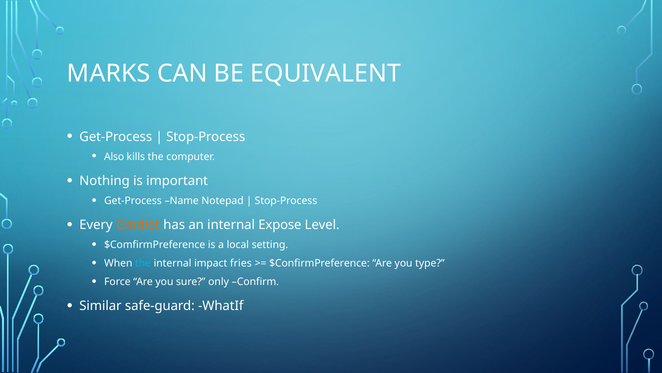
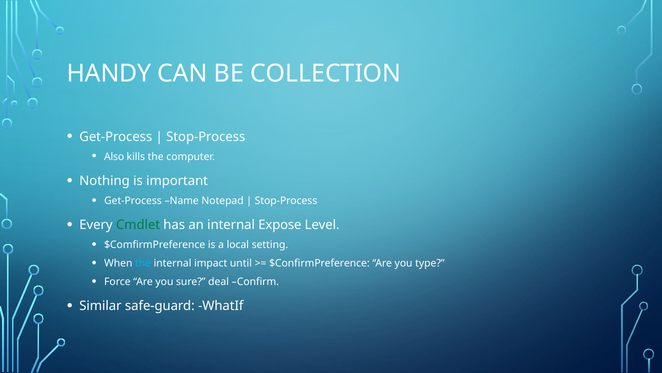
MARKS: MARKS -> HANDY (109, 74)
EQUIVALENT: EQUIVALENT -> COLLECTION (326, 74)
Cmdlet colour: orange -> green (138, 225)
fries: fries -> until (241, 263)
only: only -> deal (219, 281)
